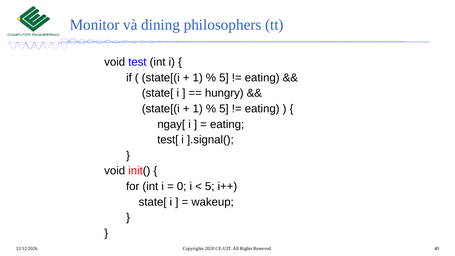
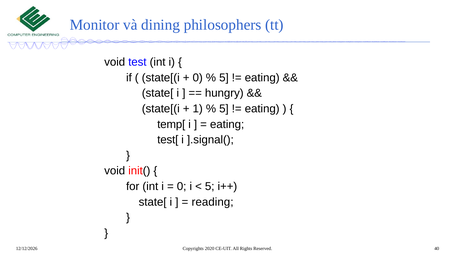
1: 1 -> 0 (198, 78)
ngay[: ngay[ -> temp[ (171, 124)
wakeup: wakeup -> reading (213, 202)
